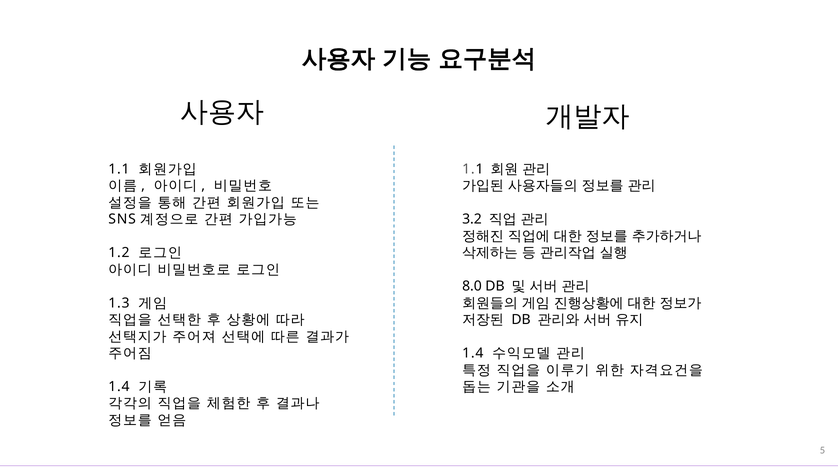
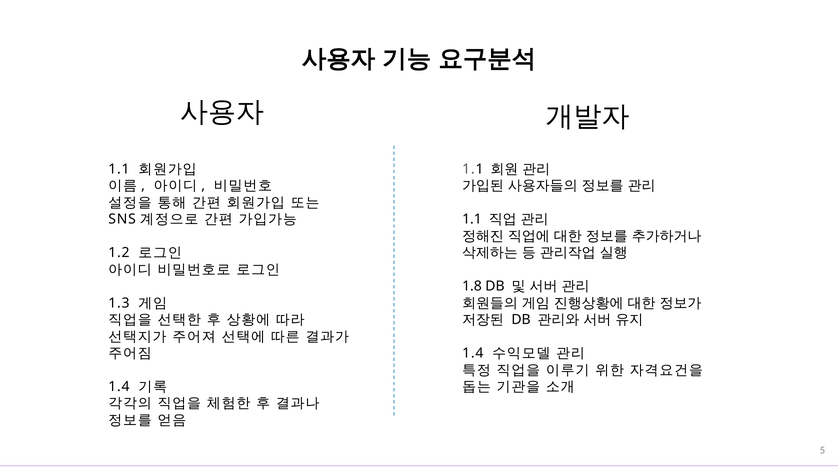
3.2: 3.2 -> 1.1 (472, 219)
8.0: 8.0 -> 1.8 (472, 286)
